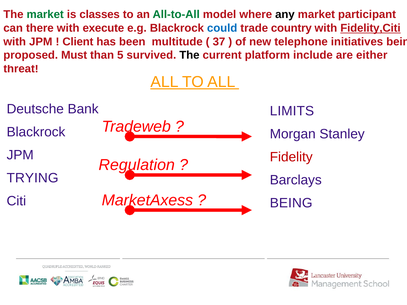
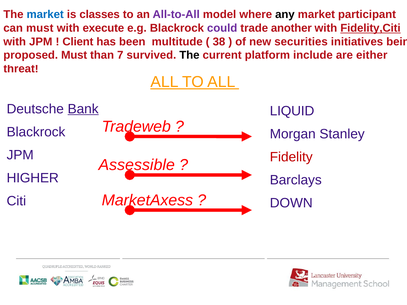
market colour: green -> blue (45, 15)
All-to-All colour: green -> purple (176, 15)
can there: there -> must (40, 28)
could colour: blue -> purple (222, 28)
country: country -> another (291, 28)
37: 37 -> 38 (219, 42)
telephone: telephone -> securities (301, 42)
5: 5 -> 7 (120, 55)
Bank underline: none -> present (83, 109)
LIMITS: LIMITS -> LIQUID (292, 111)
Regulation: Regulation -> Assessible (137, 165)
TRYING: TRYING -> HIGHER (33, 178)
BEING: BEING -> DOWN (291, 203)
